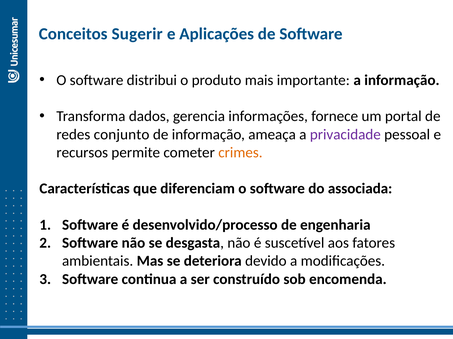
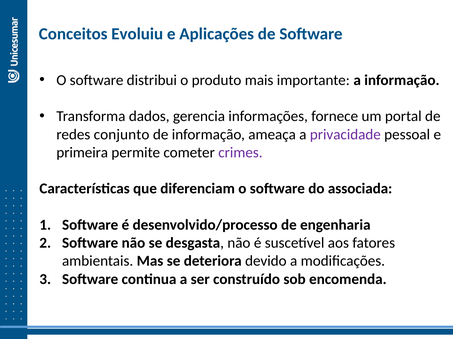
Sugerir: Sugerir -> Evoluiu (137, 34)
recursos: recursos -> primeira (82, 153)
crimes colour: orange -> purple (240, 153)
